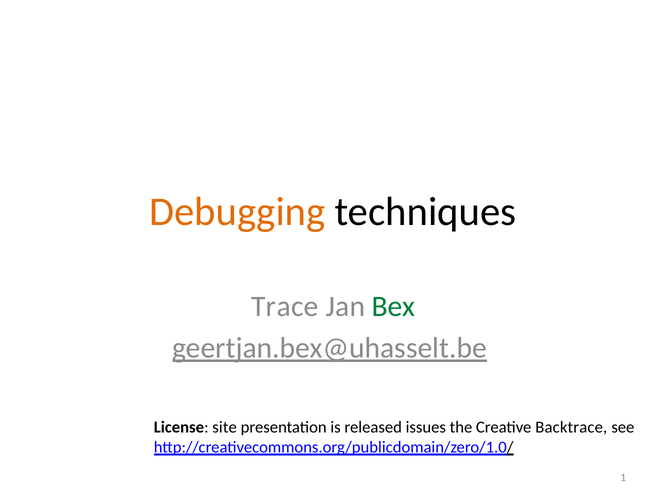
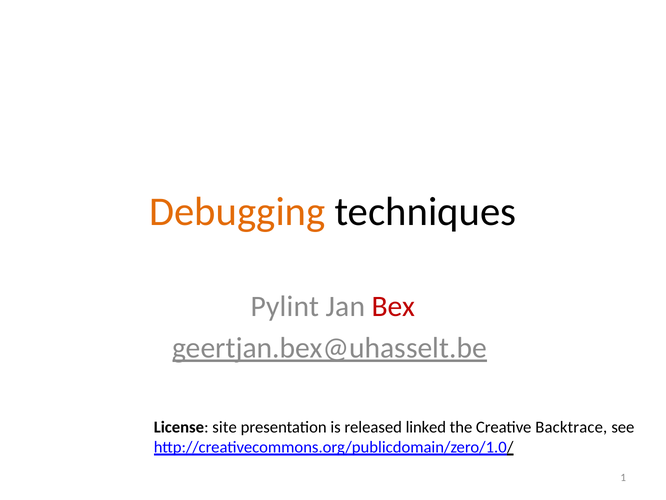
Trace: Trace -> Pylint (285, 306)
Bex colour: green -> red (393, 306)
issues: issues -> linked (426, 427)
